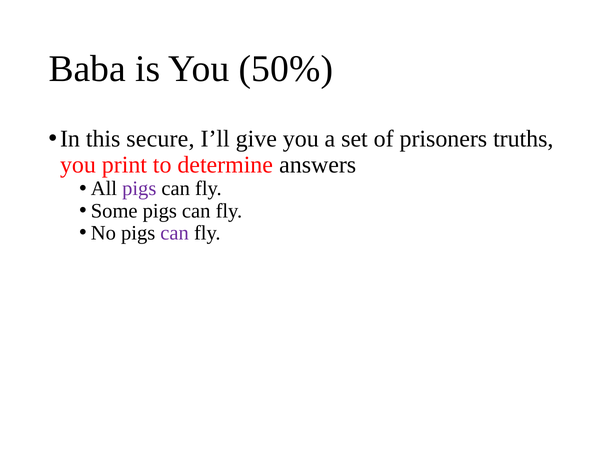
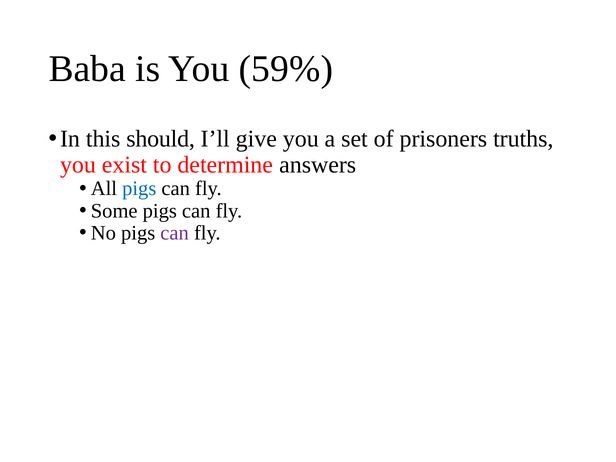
50%: 50% -> 59% (286, 69)
secure: secure -> should (161, 139)
print: print -> exist (124, 165)
pigs colour: purple -> blue (139, 189)
